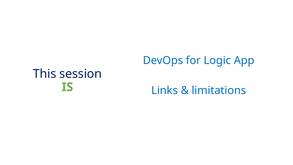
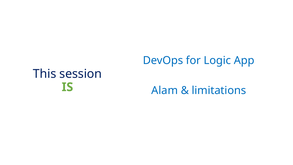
Links: Links -> Alam (165, 90)
